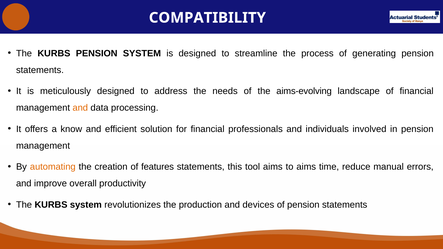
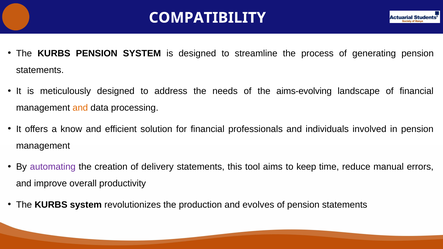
automating colour: orange -> purple (53, 167)
features: features -> delivery (158, 167)
to aims: aims -> keep (306, 167)
devices: devices -> evolves (258, 205)
